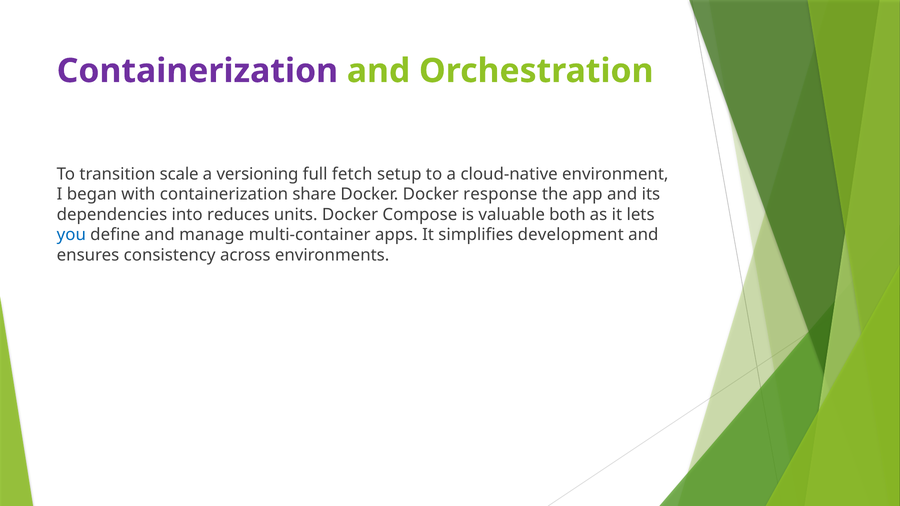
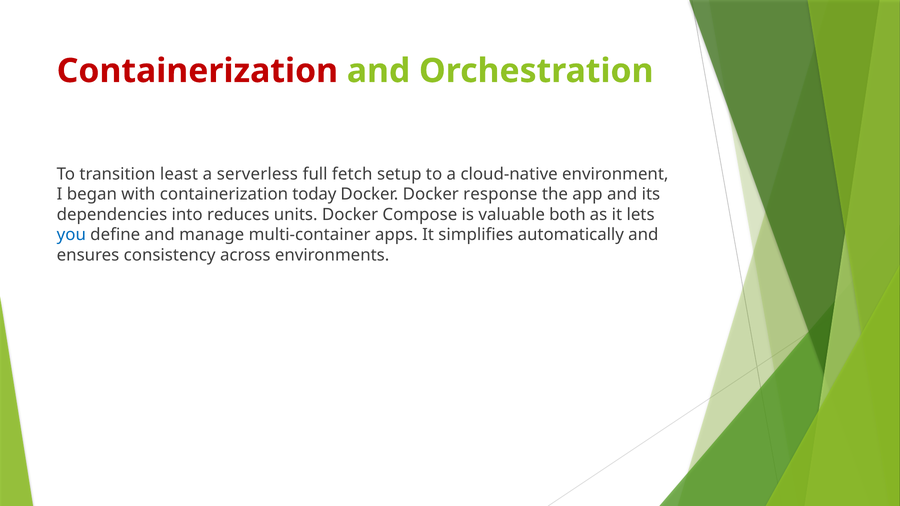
Containerization colour: purple -> red (197, 71)
scale: scale -> least (179, 174)
versioning: versioning -> serverless (257, 174)
share: share -> today (314, 194)
development: development -> automatically (571, 235)
